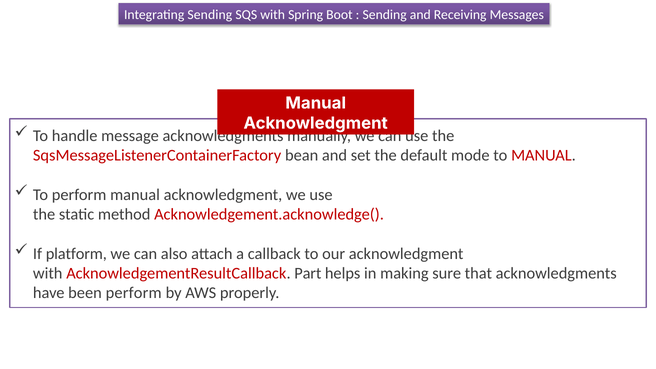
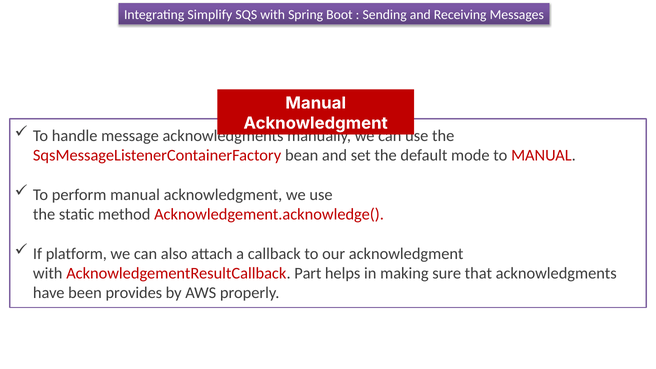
Integrating Sending: Sending -> Simplify (210, 15)
been perform: perform -> provides (134, 293)
